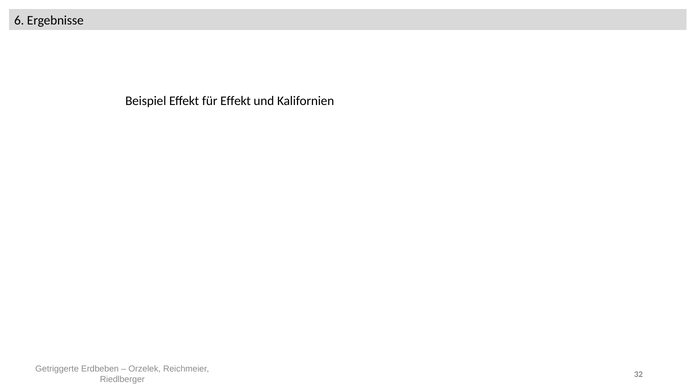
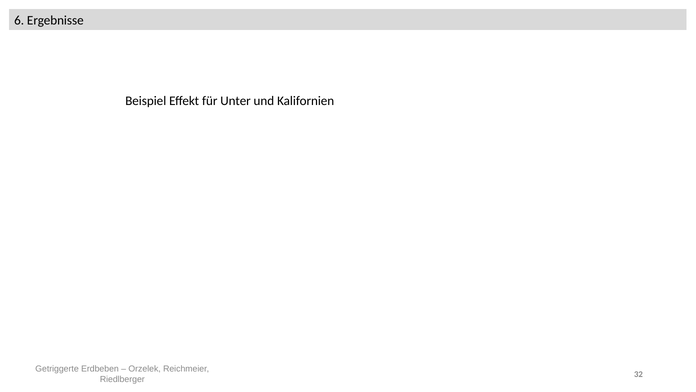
für Effekt: Effekt -> Unter (236, 101)
